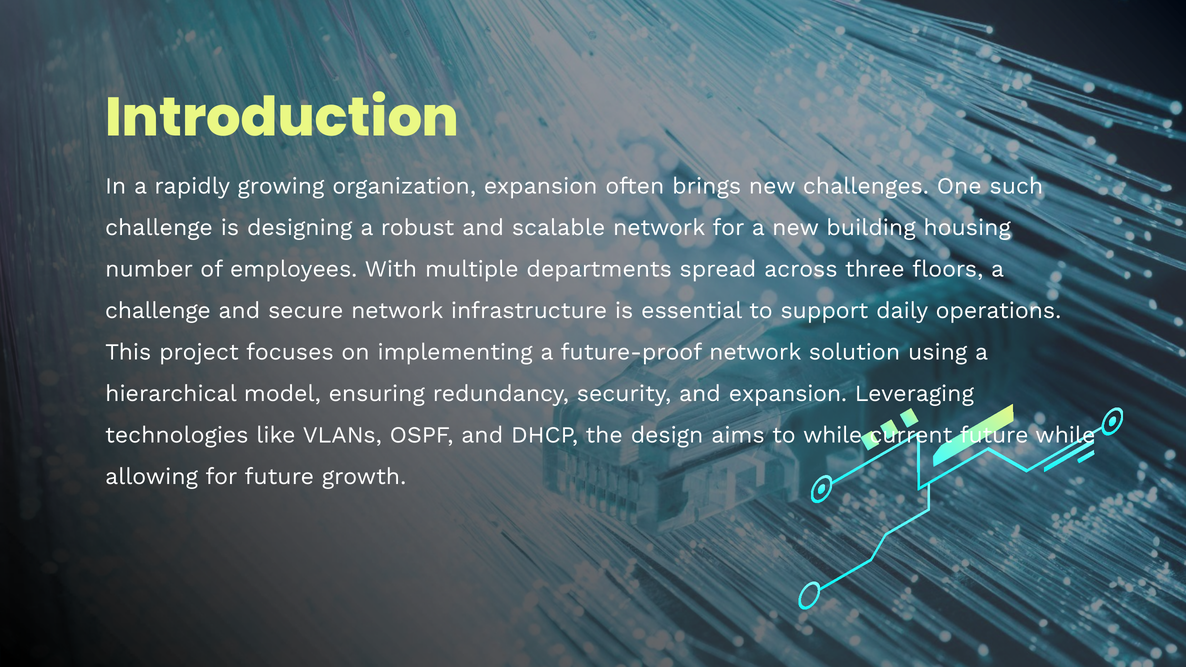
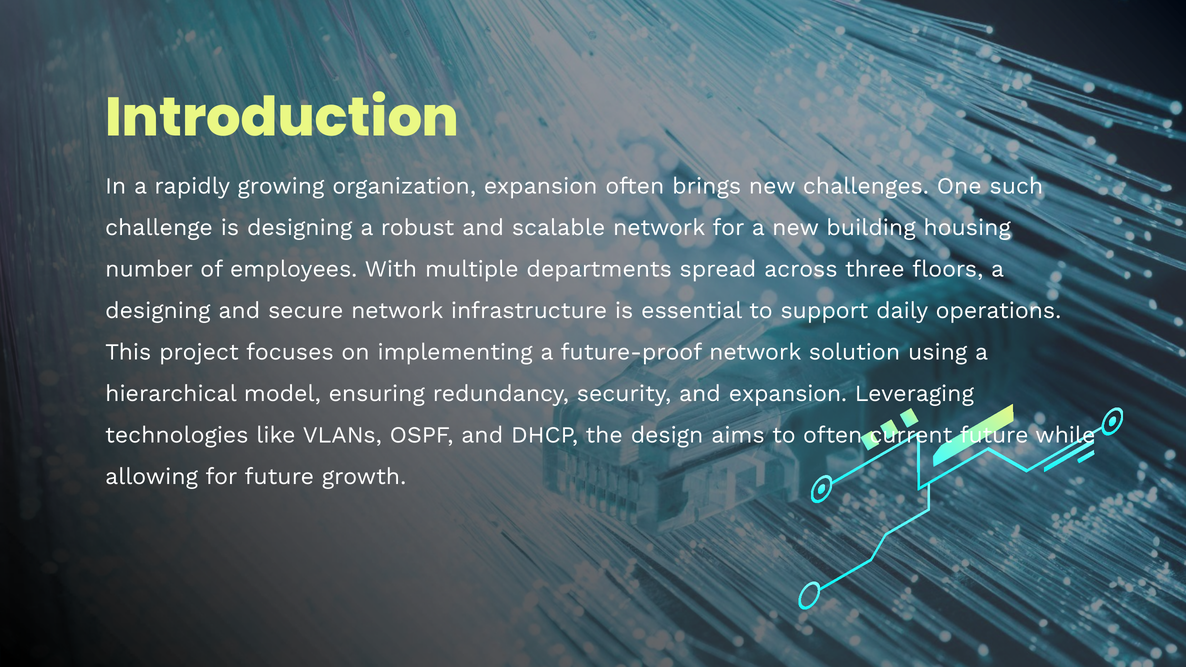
challenge: challenge -> designing (158, 311)
to while: while -> often (833, 435)
